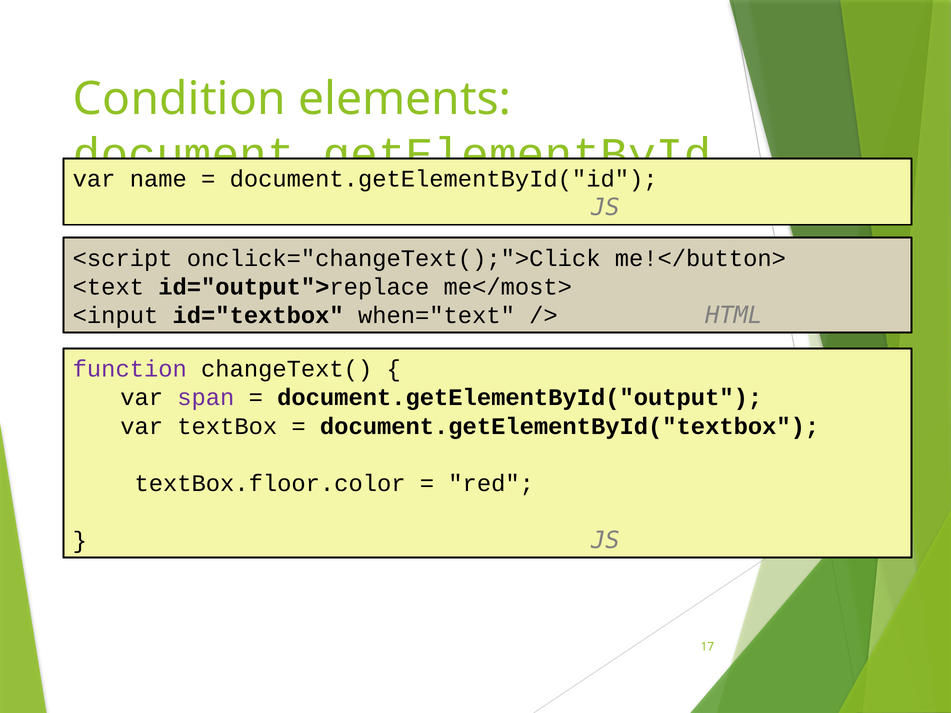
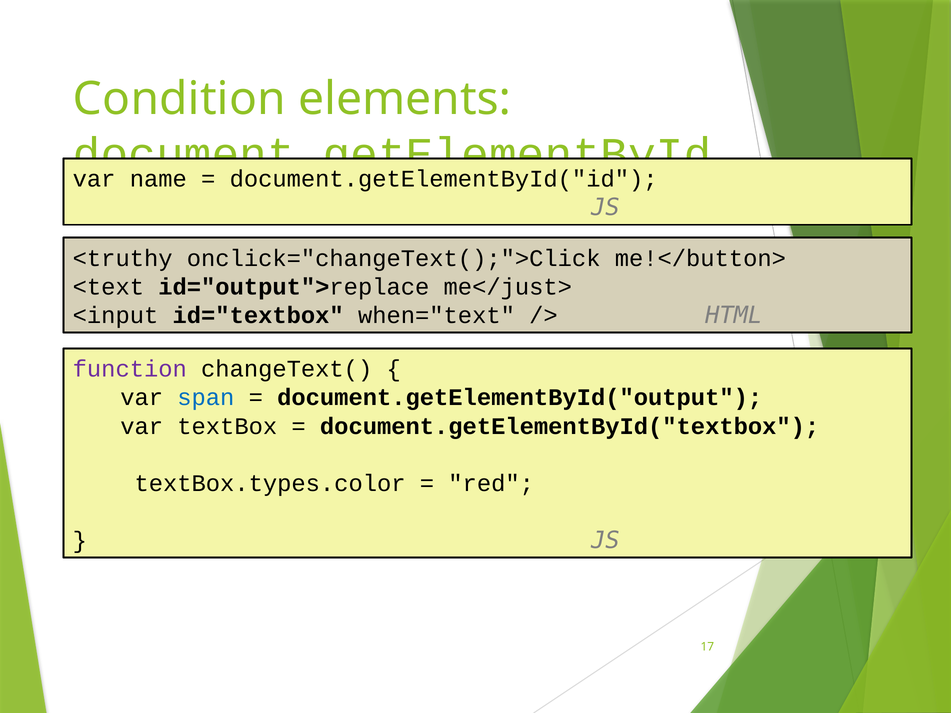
<script: <script -> <truthy (123, 258)
me</most>: me</most> -> me</just> (508, 287)
span colour: purple -> blue (206, 398)
textBox.floor.color: textBox.floor.color -> textBox.types.color (270, 483)
